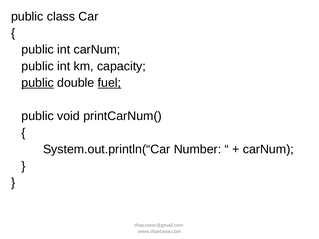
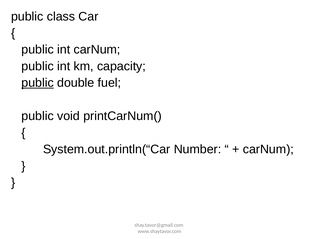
fuel underline: present -> none (109, 83)
